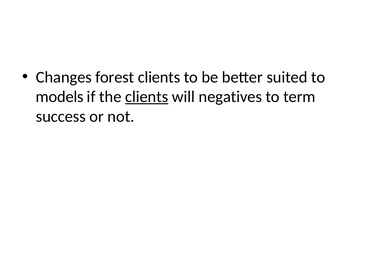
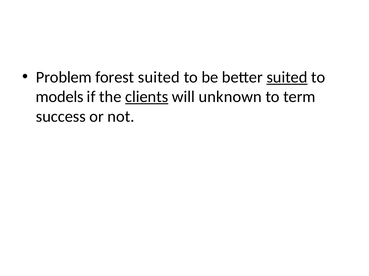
Changes: Changes -> Problem (64, 77)
forest clients: clients -> suited (159, 77)
suited underline: none -> present (287, 77)
negatives: negatives -> unknown (230, 97)
